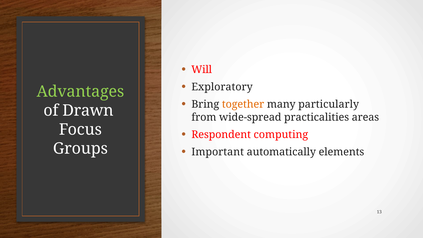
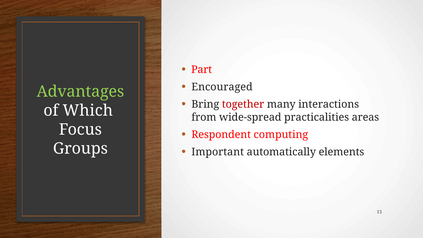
Will: Will -> Part (202, 70)
Exploratory: Exploratory -> Encouraged (222, 87)
together colour: orange -> red (243, 104)
particularly: particularly -> interactions (329, 104)
Drawn: Drawn -> Which (88, 111)
